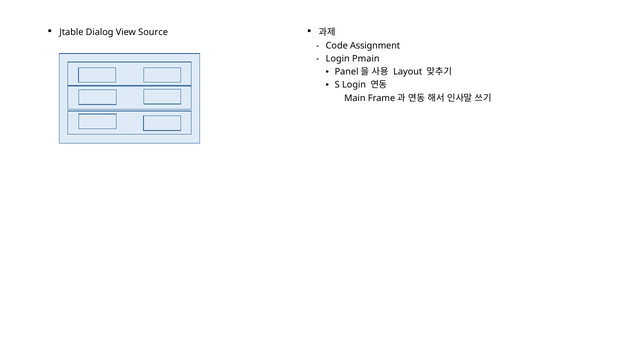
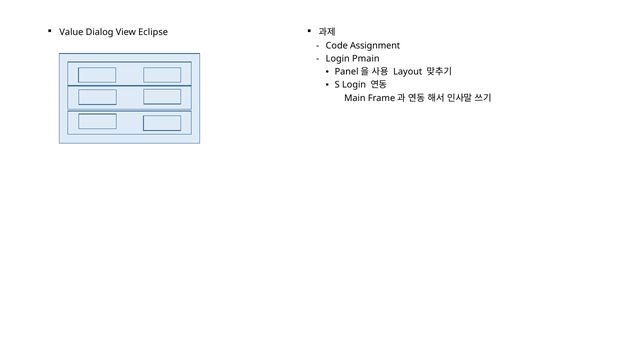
Jtable: Jtable -> Value (71, 32)
Source: Source -> Eclipse (153, 32)
